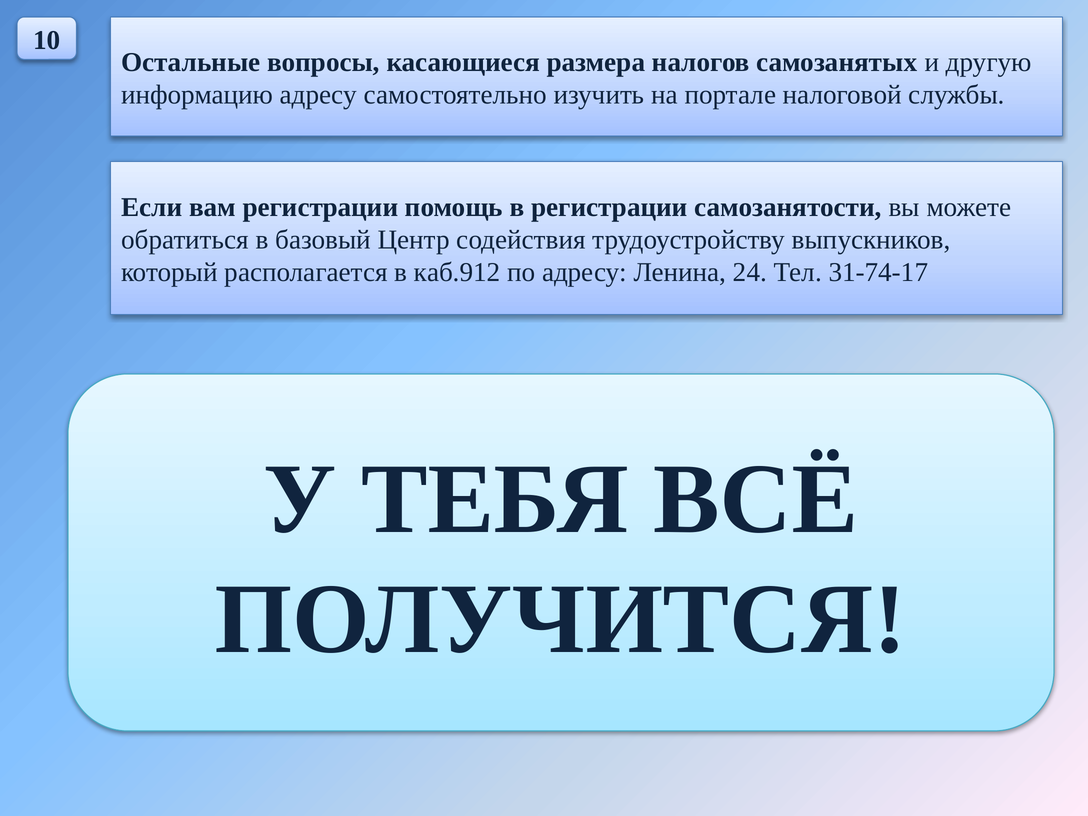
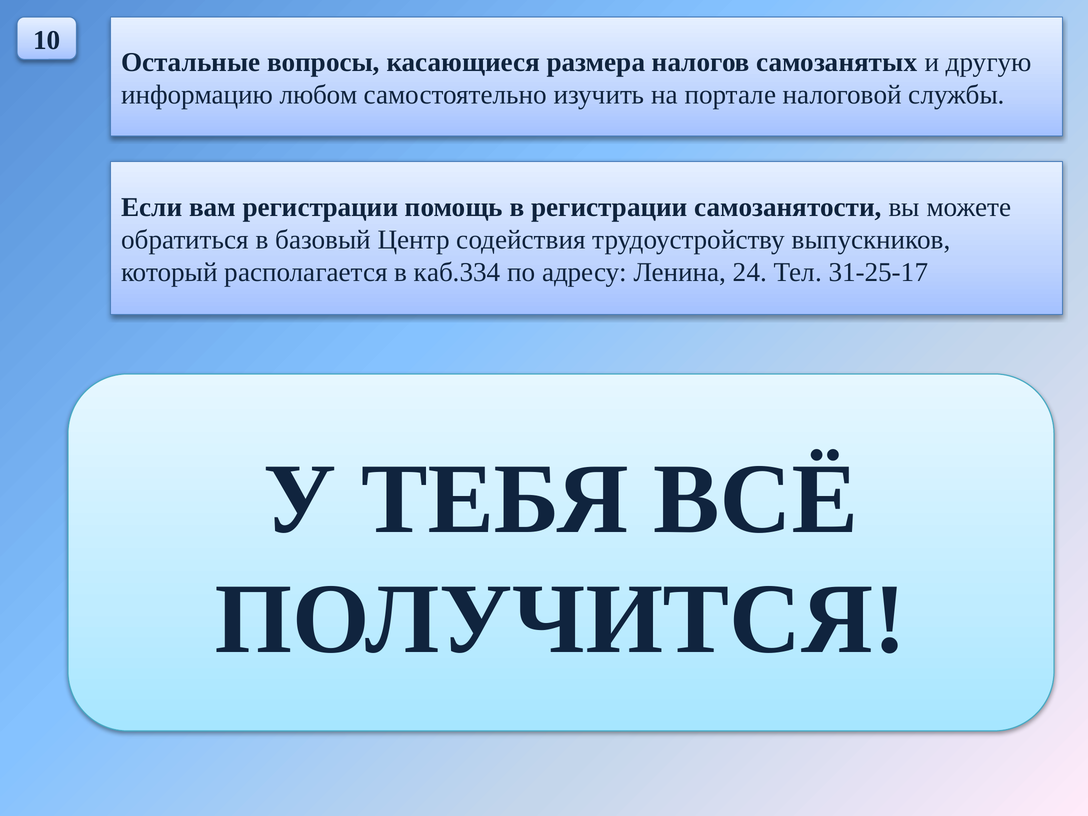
информацию адресу: адресу -> любом (319, 95)
каб.912: каб.912 -> каб.334 (457, 272)
31-74-17: 31-74-17 -> 31-25-17 (878, 272)
